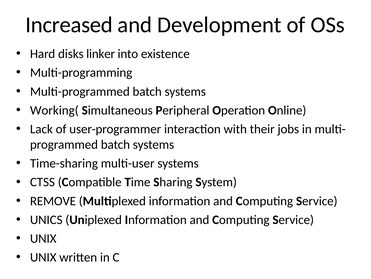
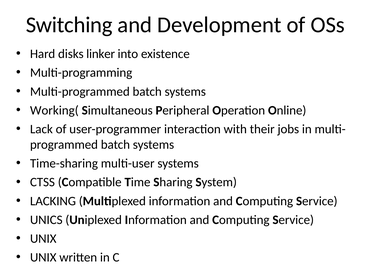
Increased: Increased -> Switching (69, 25)
REMOVE: REMOVE -> LACKING (53, 200)
